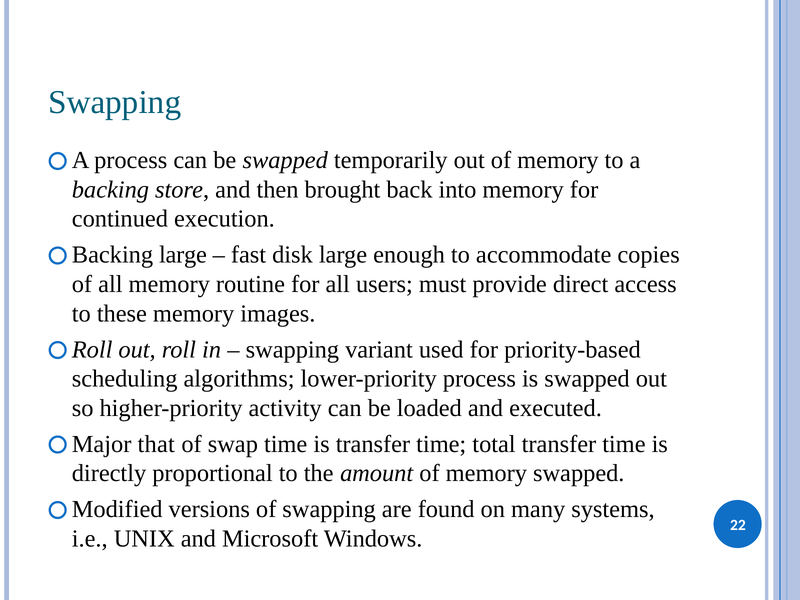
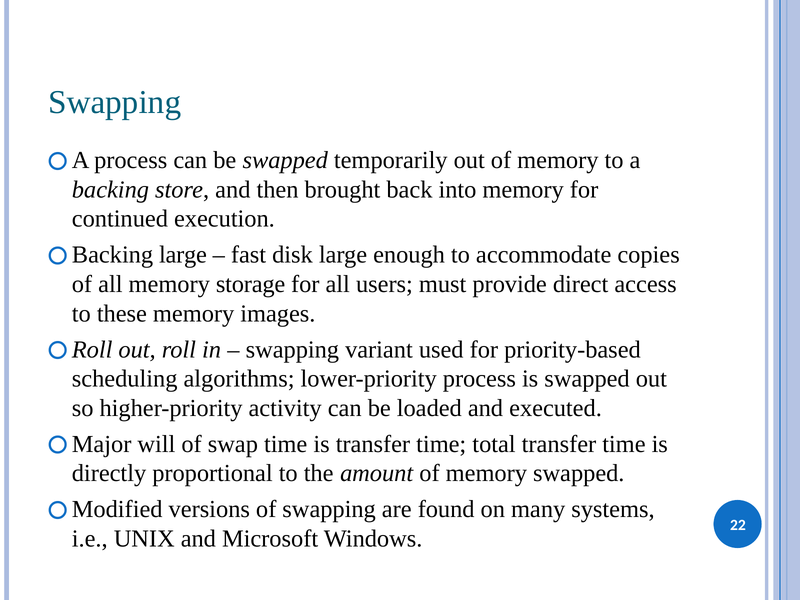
routine: routine -> storage (251, 284)
that: that -> will (156, 444)
